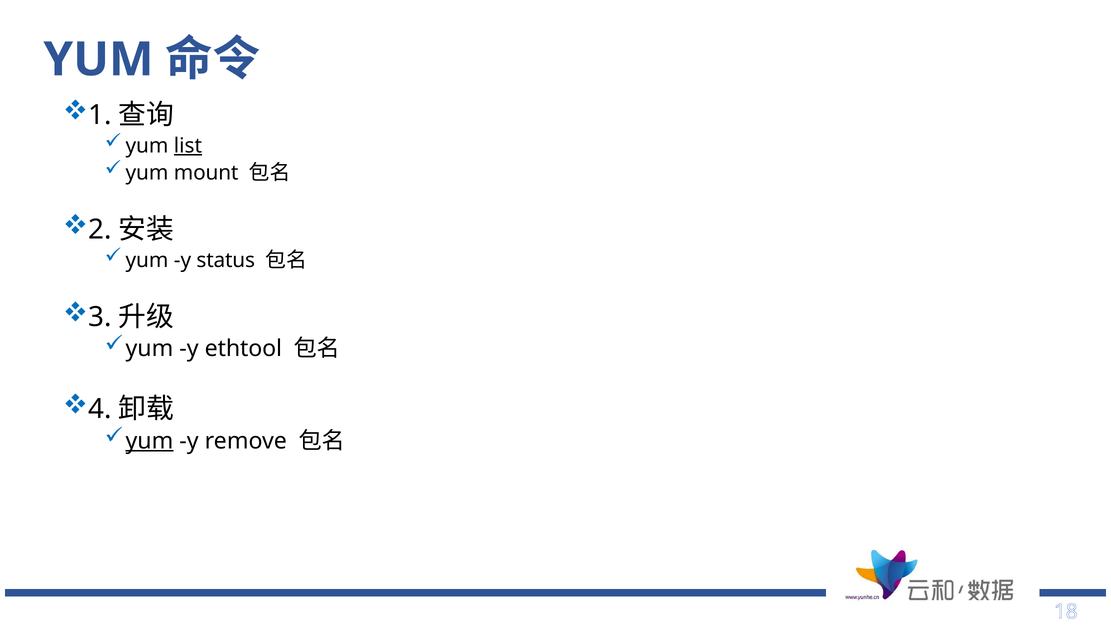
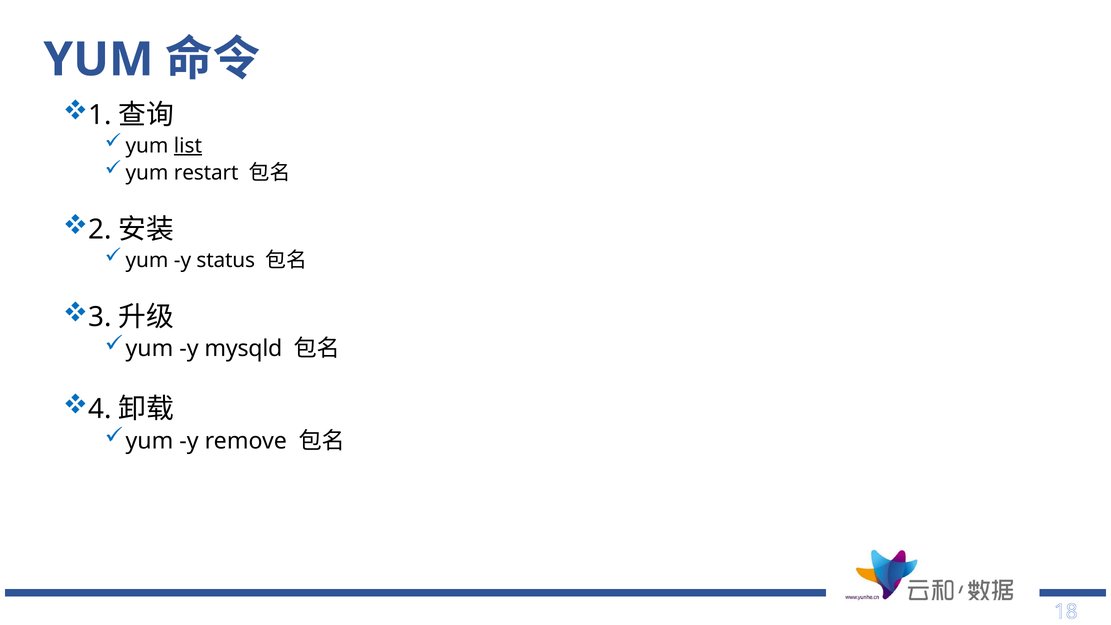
mount: mount -> restart (206, 173)
ethtool: ethtool -> mysqld (243, 349)
yum underline: present -> none (149, 441)
